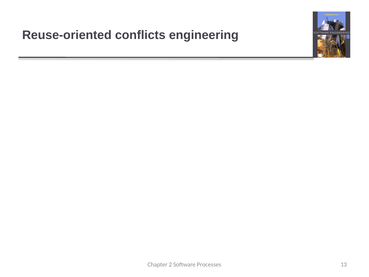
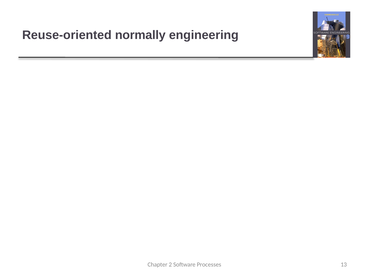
conflicts: conflicts -> normally (140, 35)
